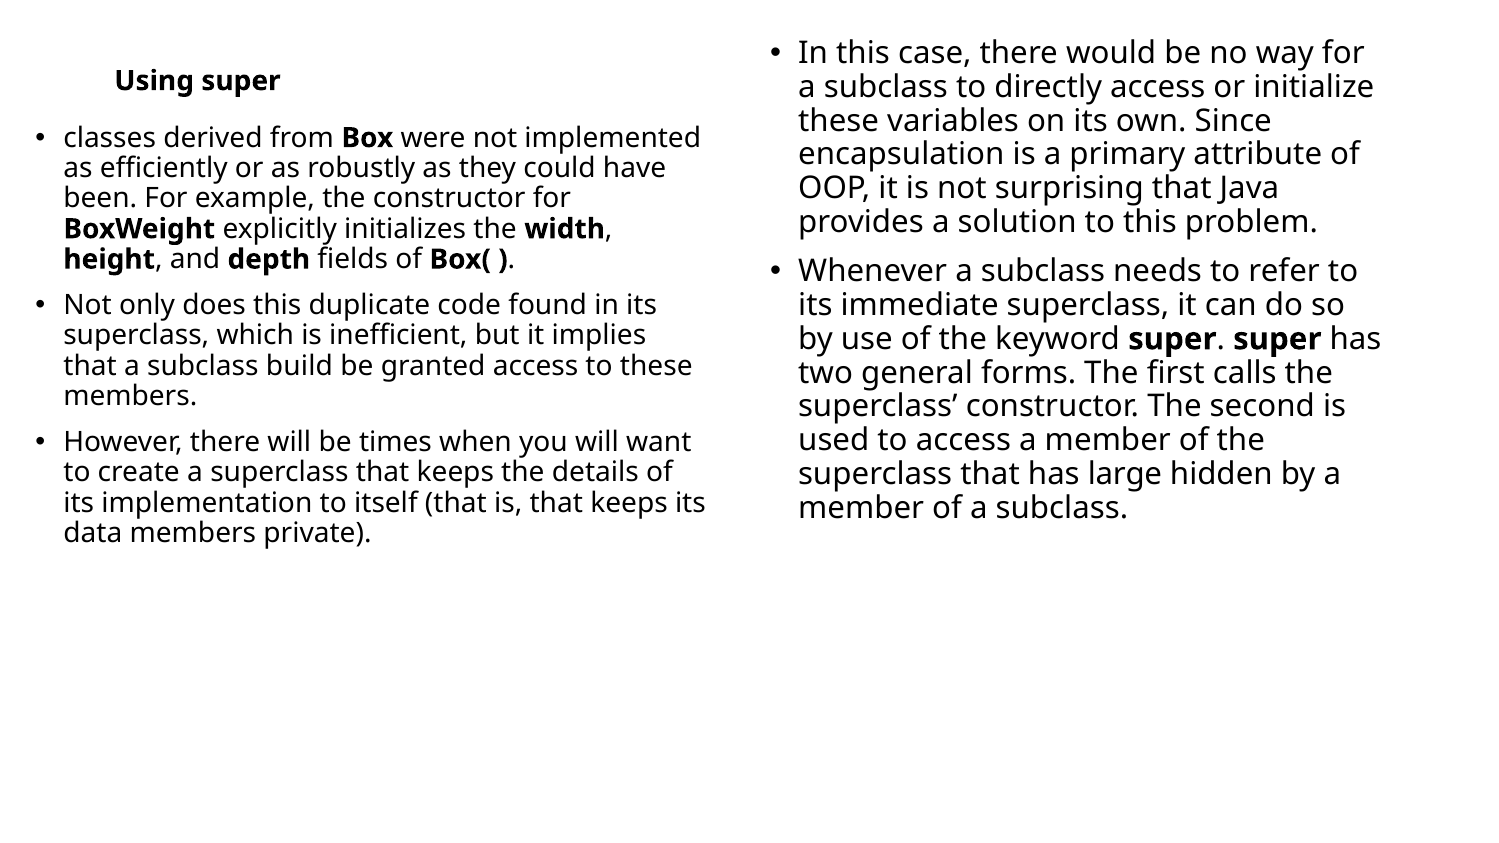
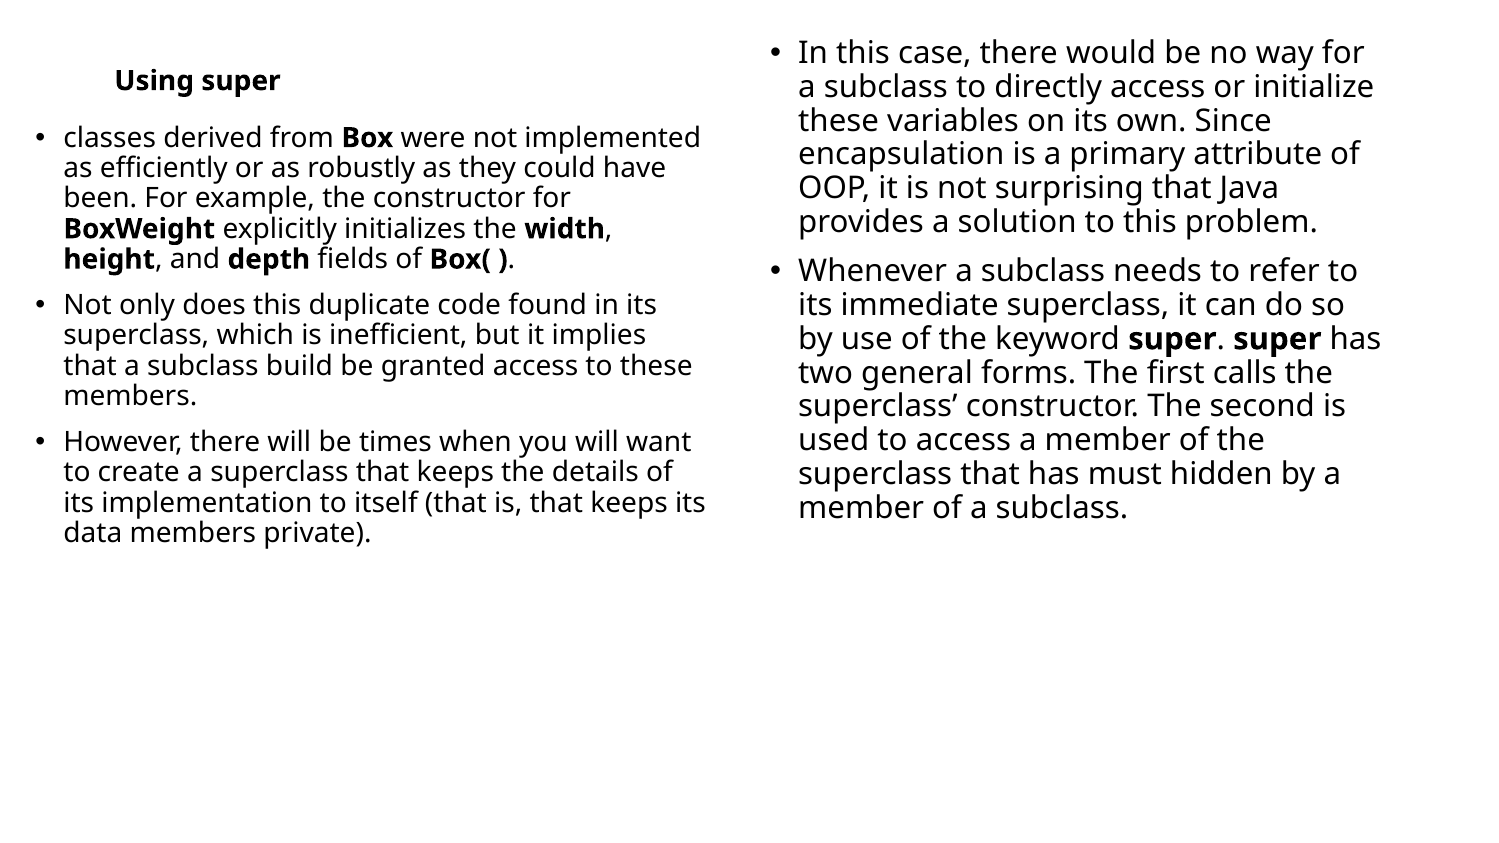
large: large -> must (1125, 474)
